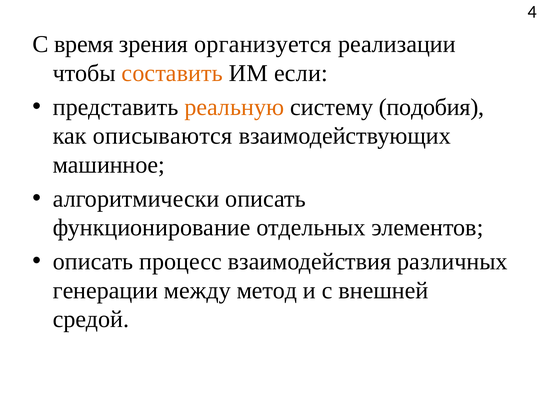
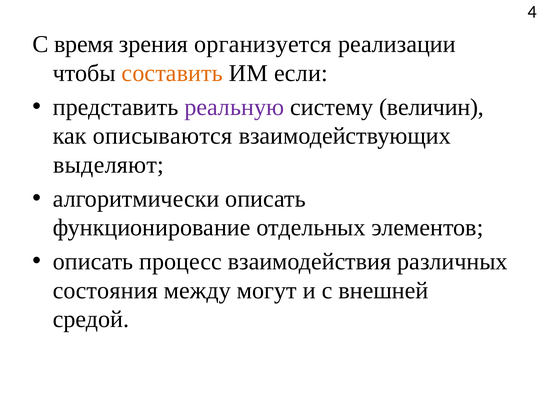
реальную colour: orange -> purple (234, 107)
подобия: подобия -> величин (432, 107)
машинное: машинное -> выделяют (109, 165)
генерации: генерации -> состояния (105, 290)
метод: метод -> могут (267, 290)
